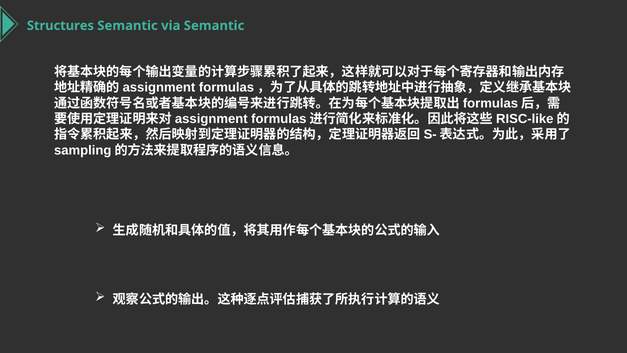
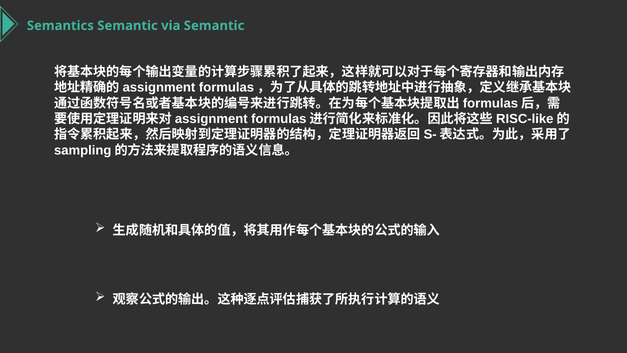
Structures: Structures -> Semantics (60, 26)
